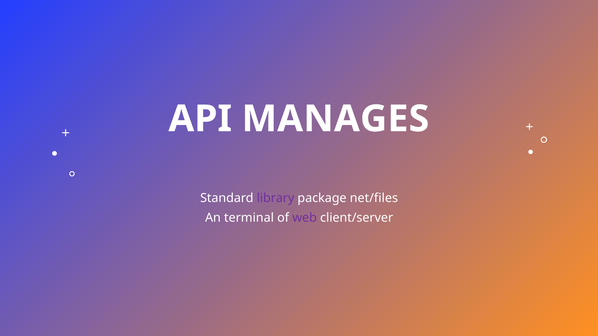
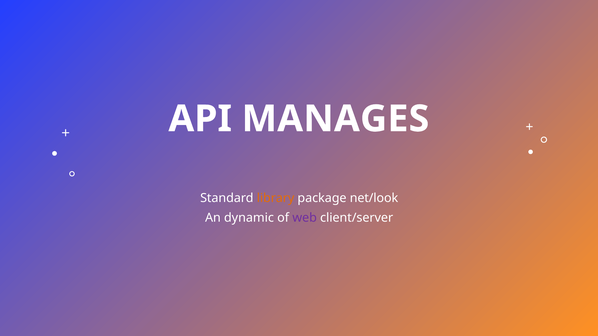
library colour: purple -> orange (276, 198)
net/files: net/files -> net/look (374, 198)
terminal: terminal -> dynamic (249, 218)
